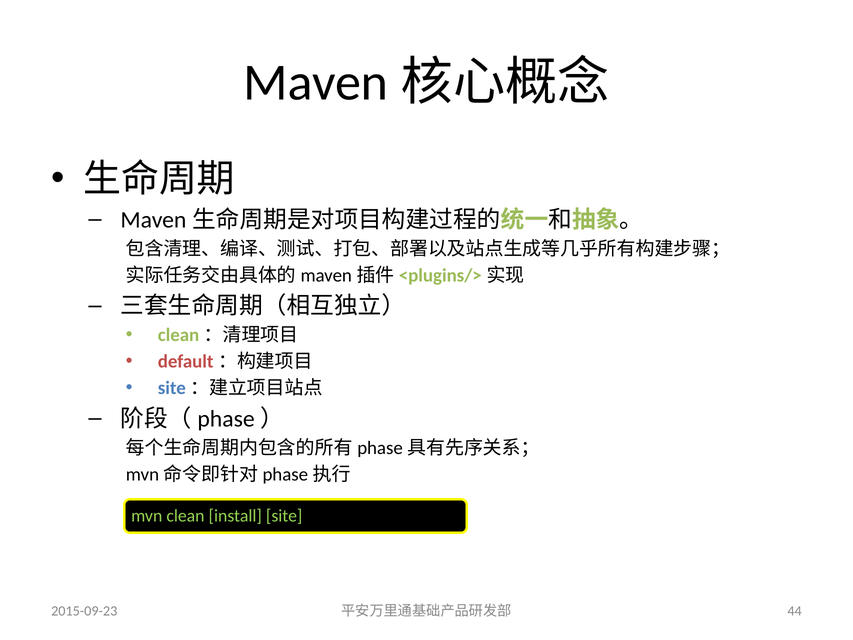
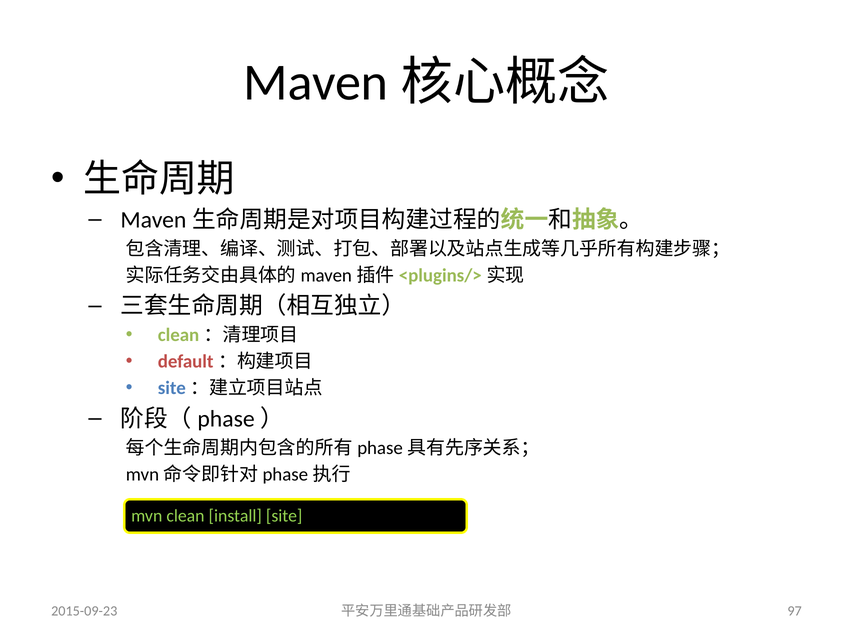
44: 44 -> 97 (795, 611)
